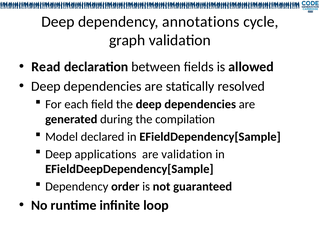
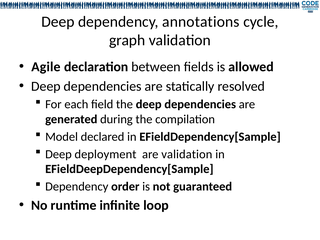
Read: Read -> Agile (46, 67)
applications: applications -> deployment (105, 154)
